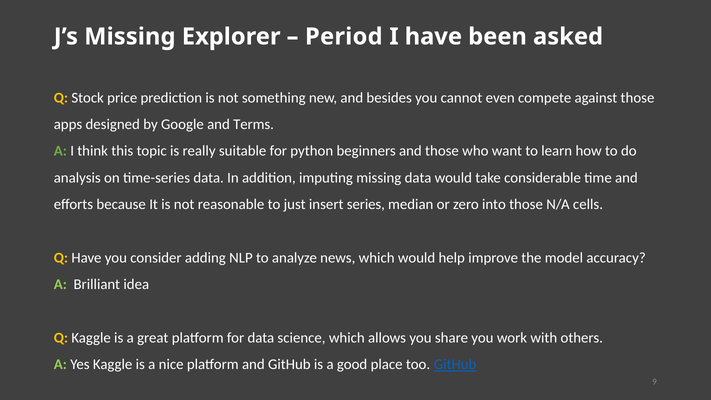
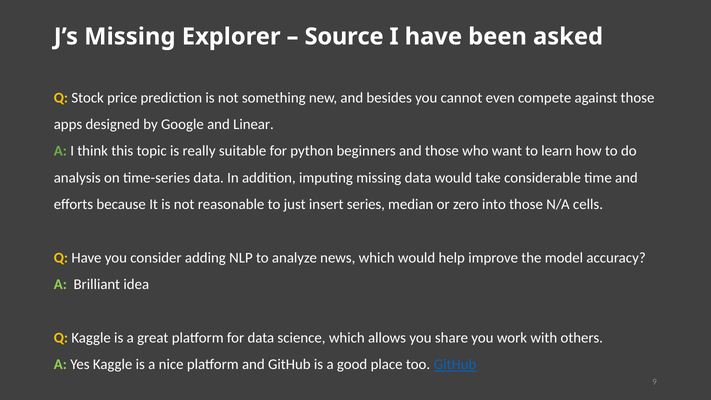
Period: Period -> Source (344, 37)
Terms: Terms -> Linear (253, 124)
